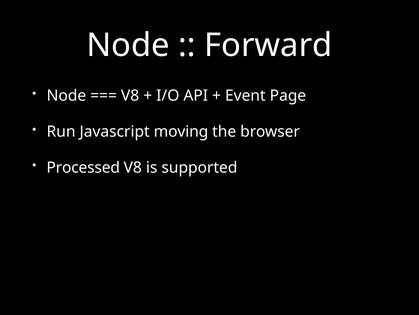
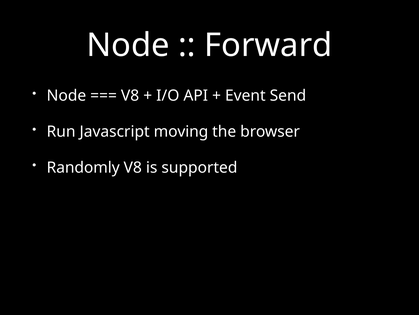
Page: Page -> Send (288, 96)
Processed: Processed -> Randomly (83, 167)
